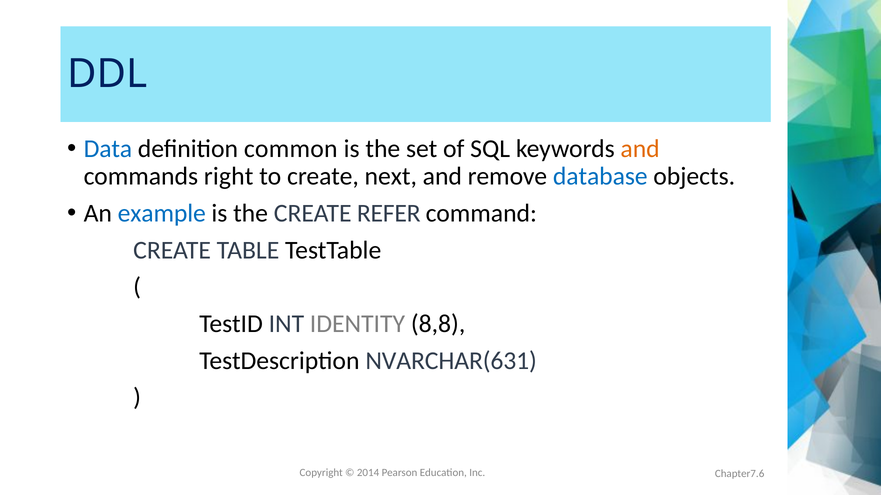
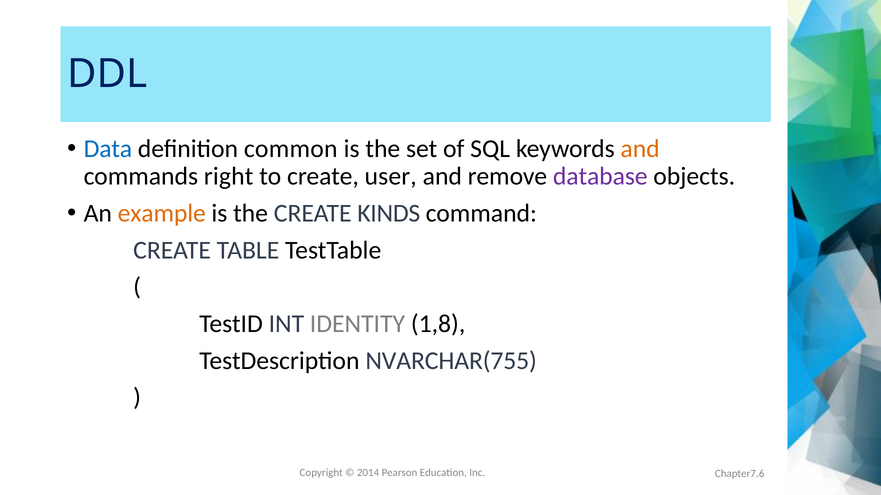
next: next -> user (391, 177)
database colour: blue -> purple (600, 177)
example colour: blue -> orange (162, 213)
REFER: REFER -> KINDS (389, 213)
8,8: 8,8 -> 1,8 (438, 324)
NVARCHAR(631: NVARCHAR(631 -> NVARCHAR(755 (451, 361)
